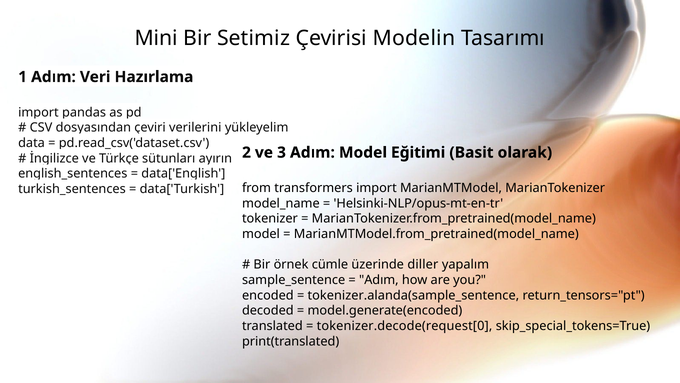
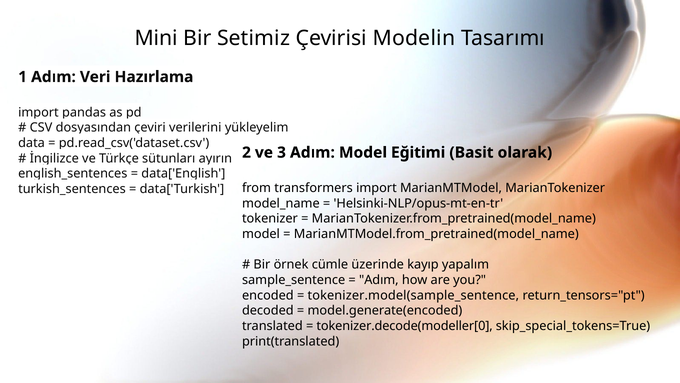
diller: diller -> kayıp (423, 264)
tokenizer.alanda(sample_sentence: tokenizer.alanda(sample_sentence -> tokenizer.model(sample_sentence (413, 295)
tokenizer.decode(request[0: tokenizer.decode(request[0 -> tokenizer.decode(modeller[0 (405, 326)
